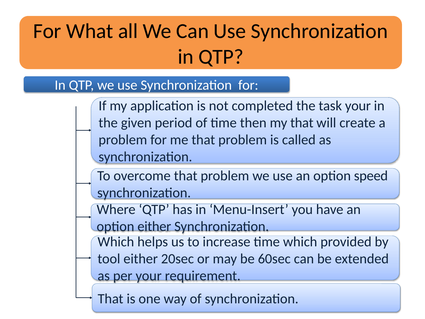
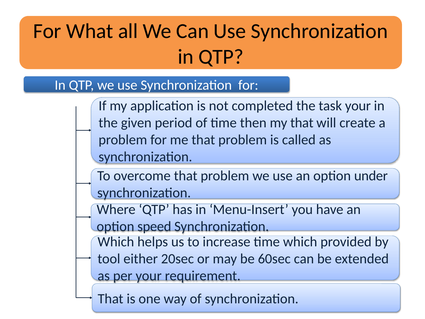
speed: speed -> under (371, 176)
option either: either -> speed (154, 226)
